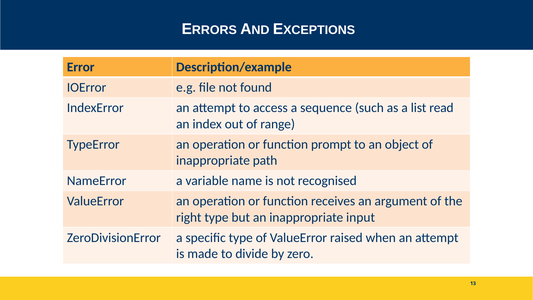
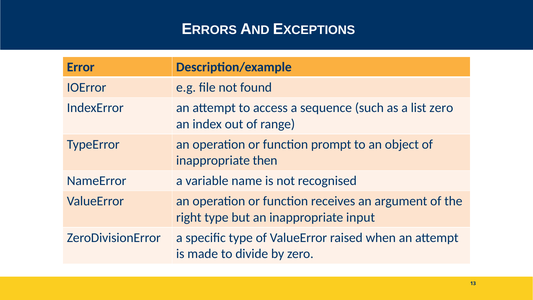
list read: read -> zero (441, 108)
path: path -> then (265, 160)
